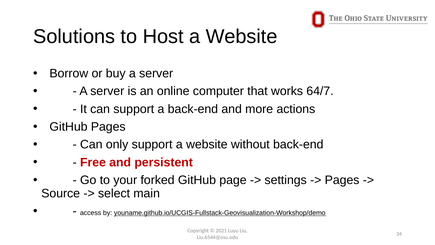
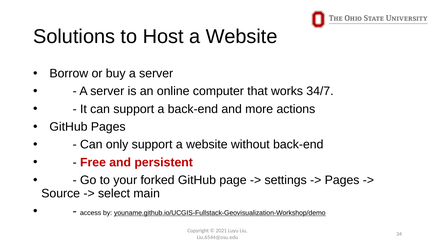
64/7: 64/7 -> 34/7 (320, 91)
